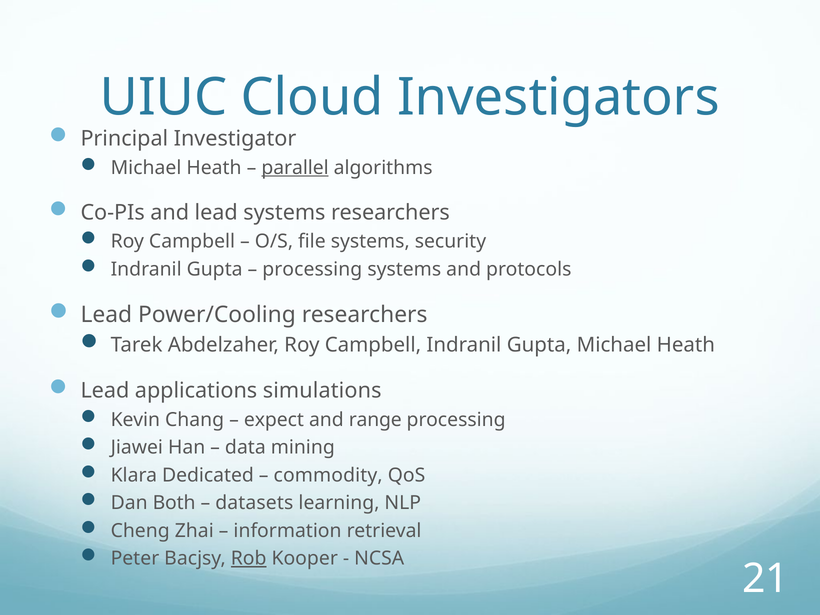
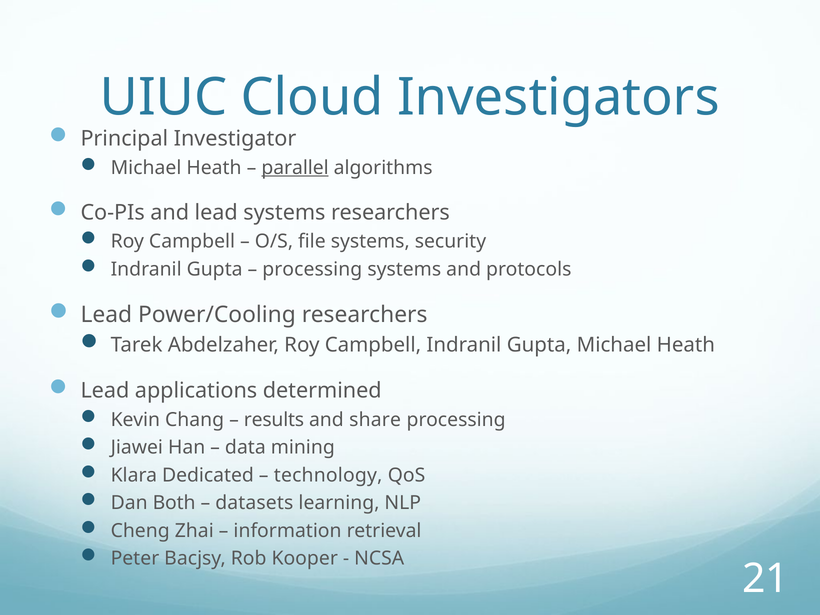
simulations: simulations -> determined (322, 391)
expect: expect -> results (274, 420)
range: range -> share (375, 420)
commodity: commodity -> technology (328, 475)
Rob underline: present -> none (249, 558)
